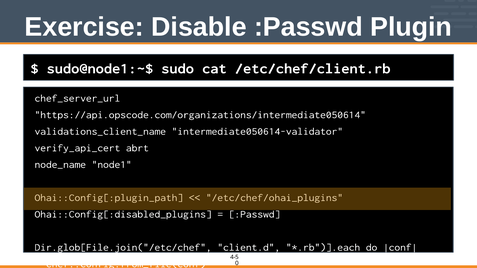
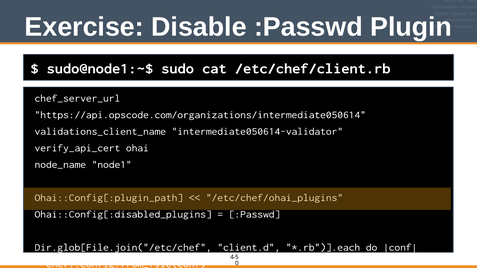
abrt: abrt -> ohai (137, 148)
